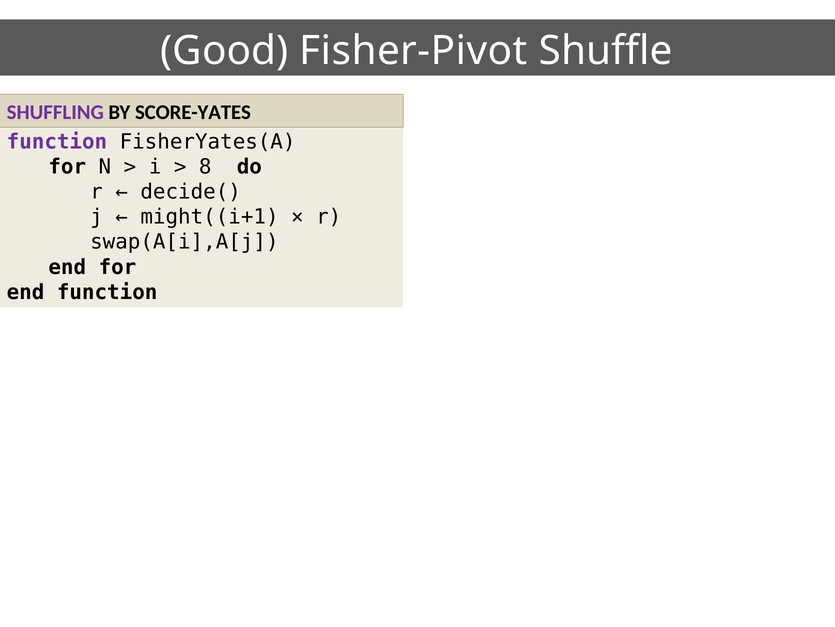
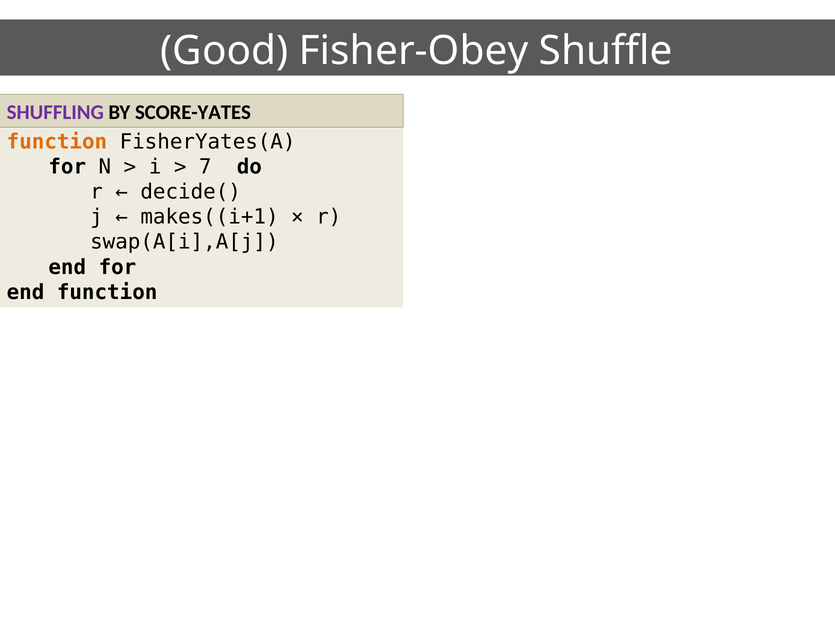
Fisher-Pivot: Fisher-Pivot -> Fisher-Obey (414, 51)
function colour: purple -> orange (57, 142)
8: 8 -> 7 (205, 167)
might((i+1: might((i+1 -> makes((i+1 (209, 217)
